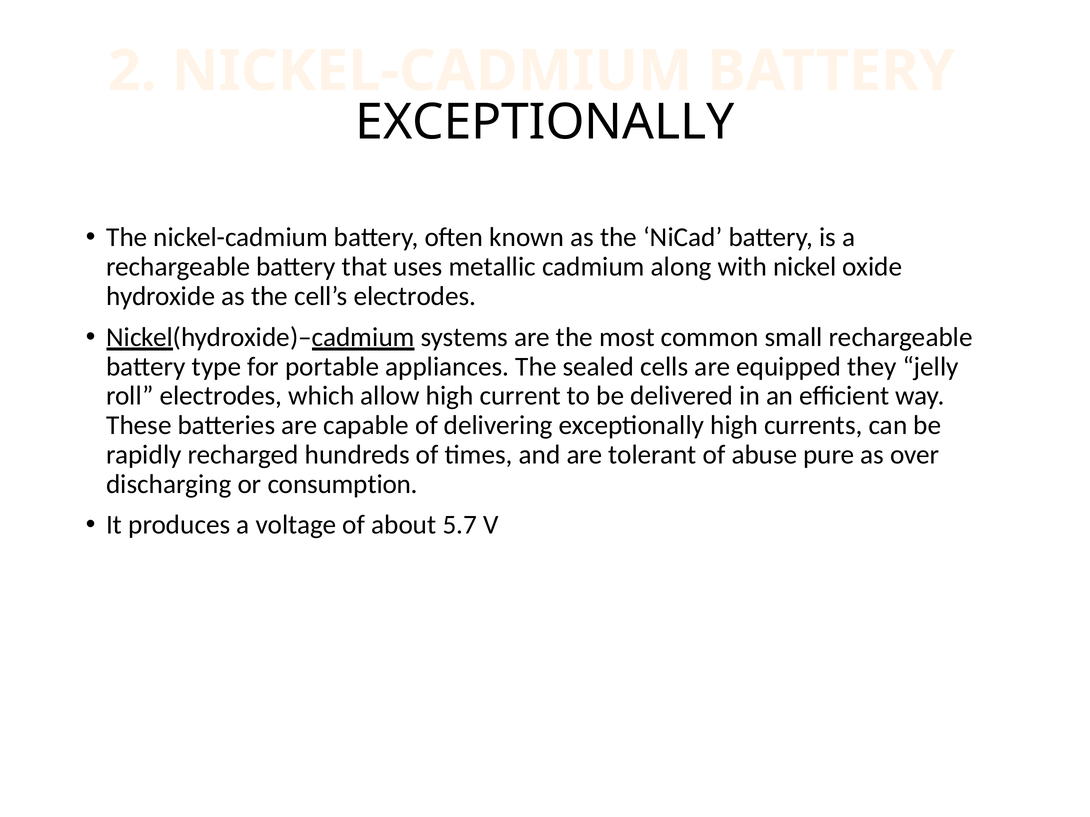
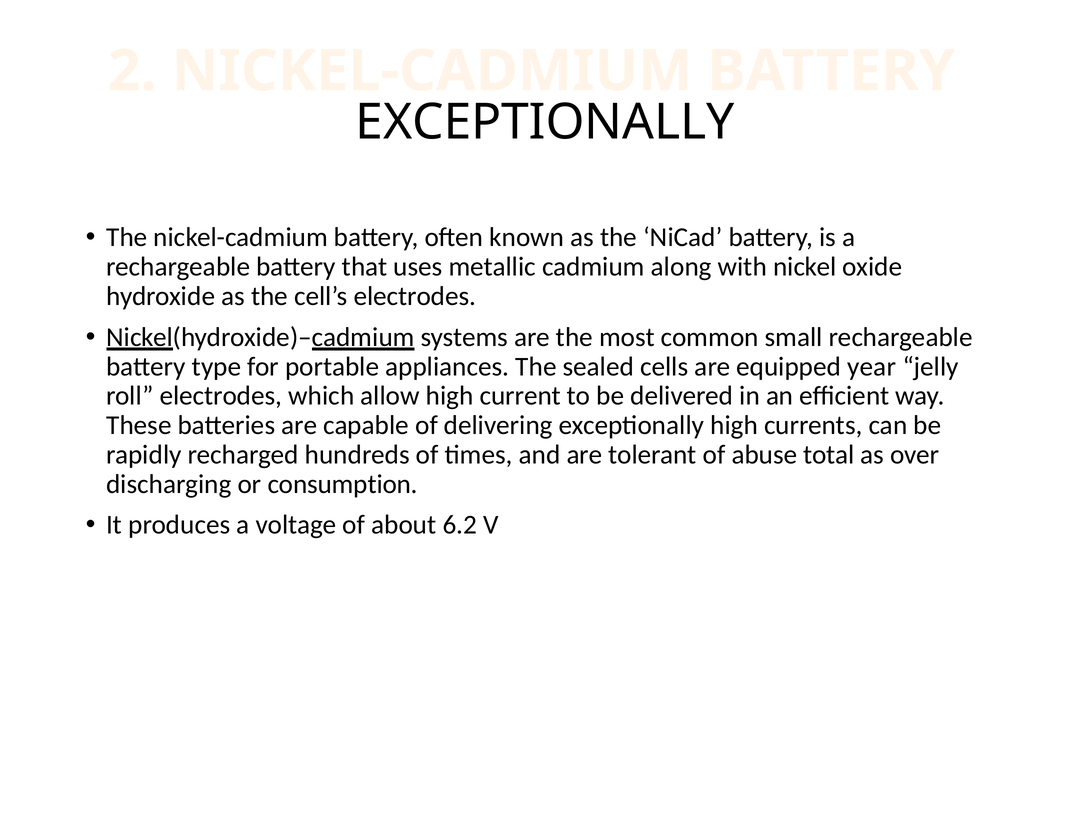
they: they -> year (872, 367)
pure: pure -> total (829, 455)
5.7: 5.7 -> 6.2 (460, 525)
